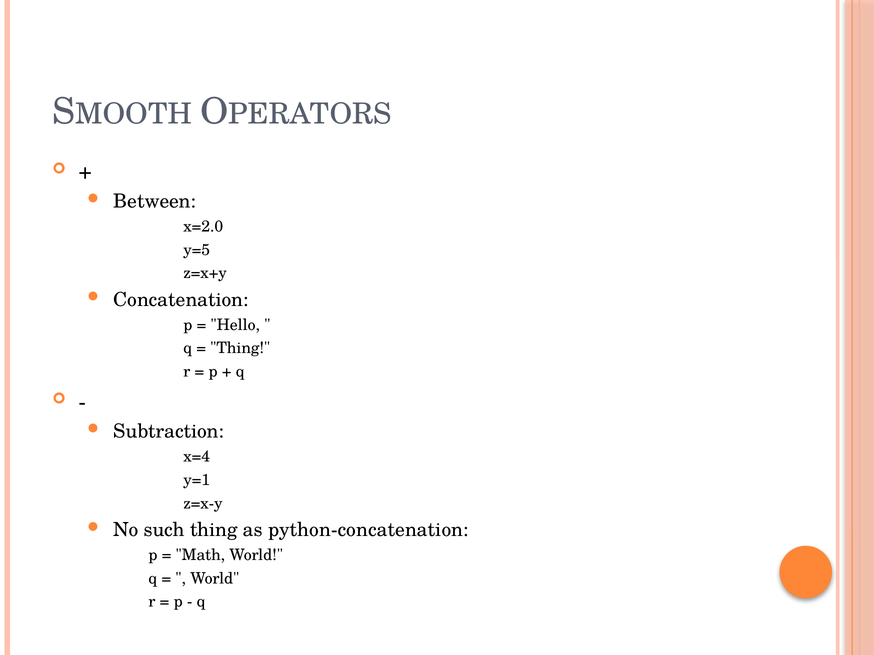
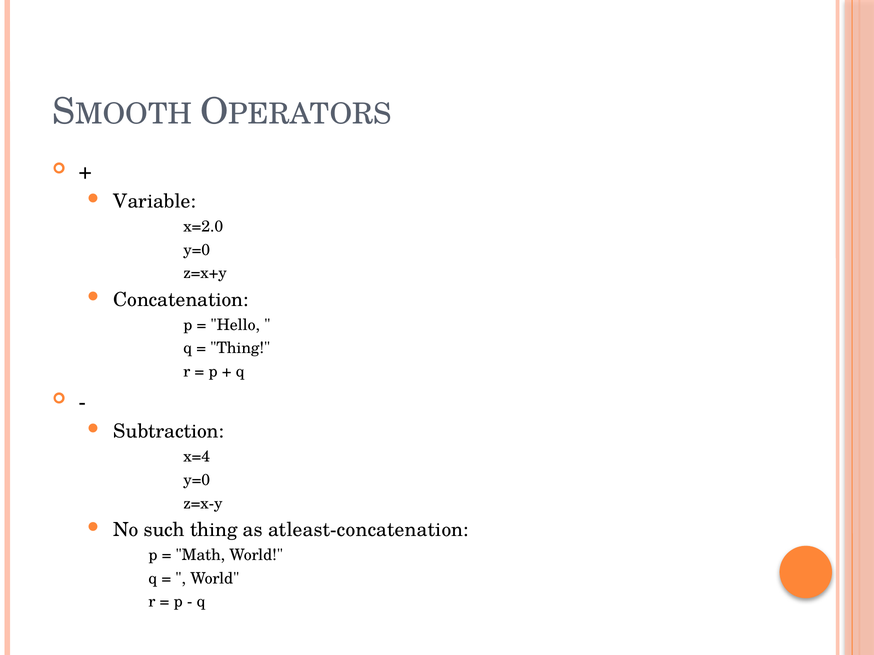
Between: Between -> Variable (155, 202)
y=5: y=5 -> y=0 (197, 250)
y=1: y=1 -> y=0 (197, 480)
python-concatenation: python-concatenation -> atleast-concatenation (368, 530)
